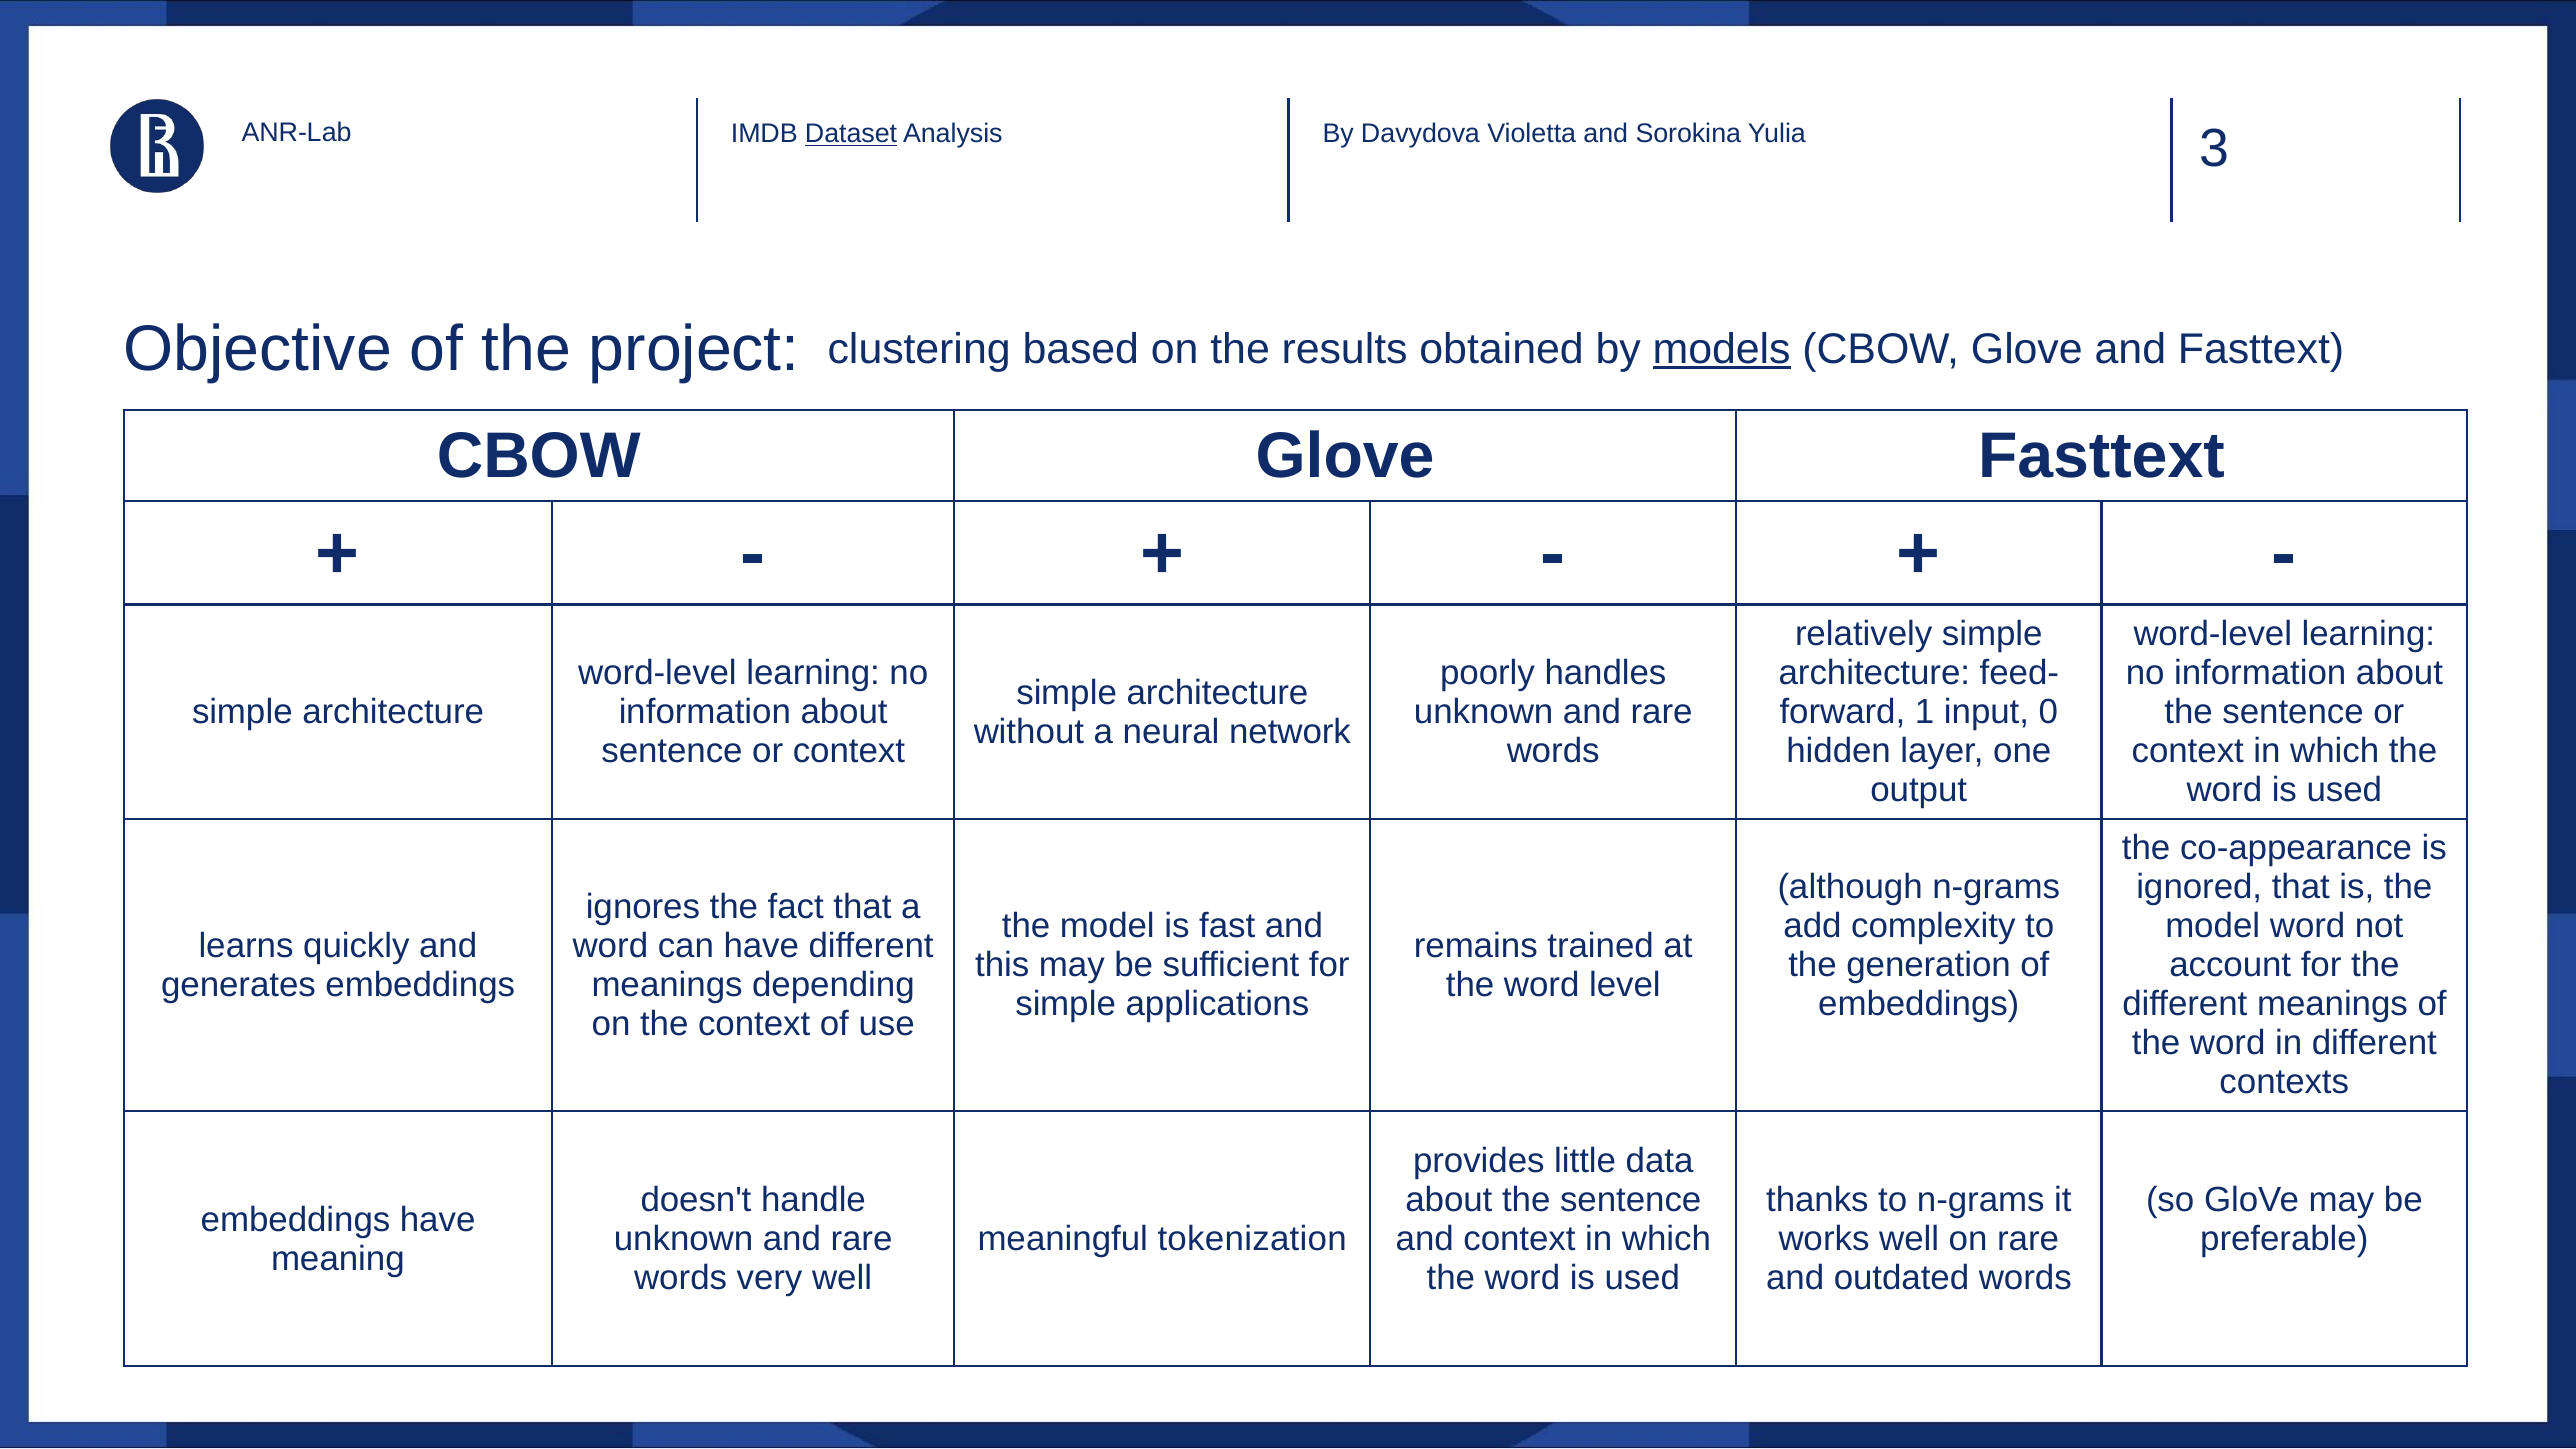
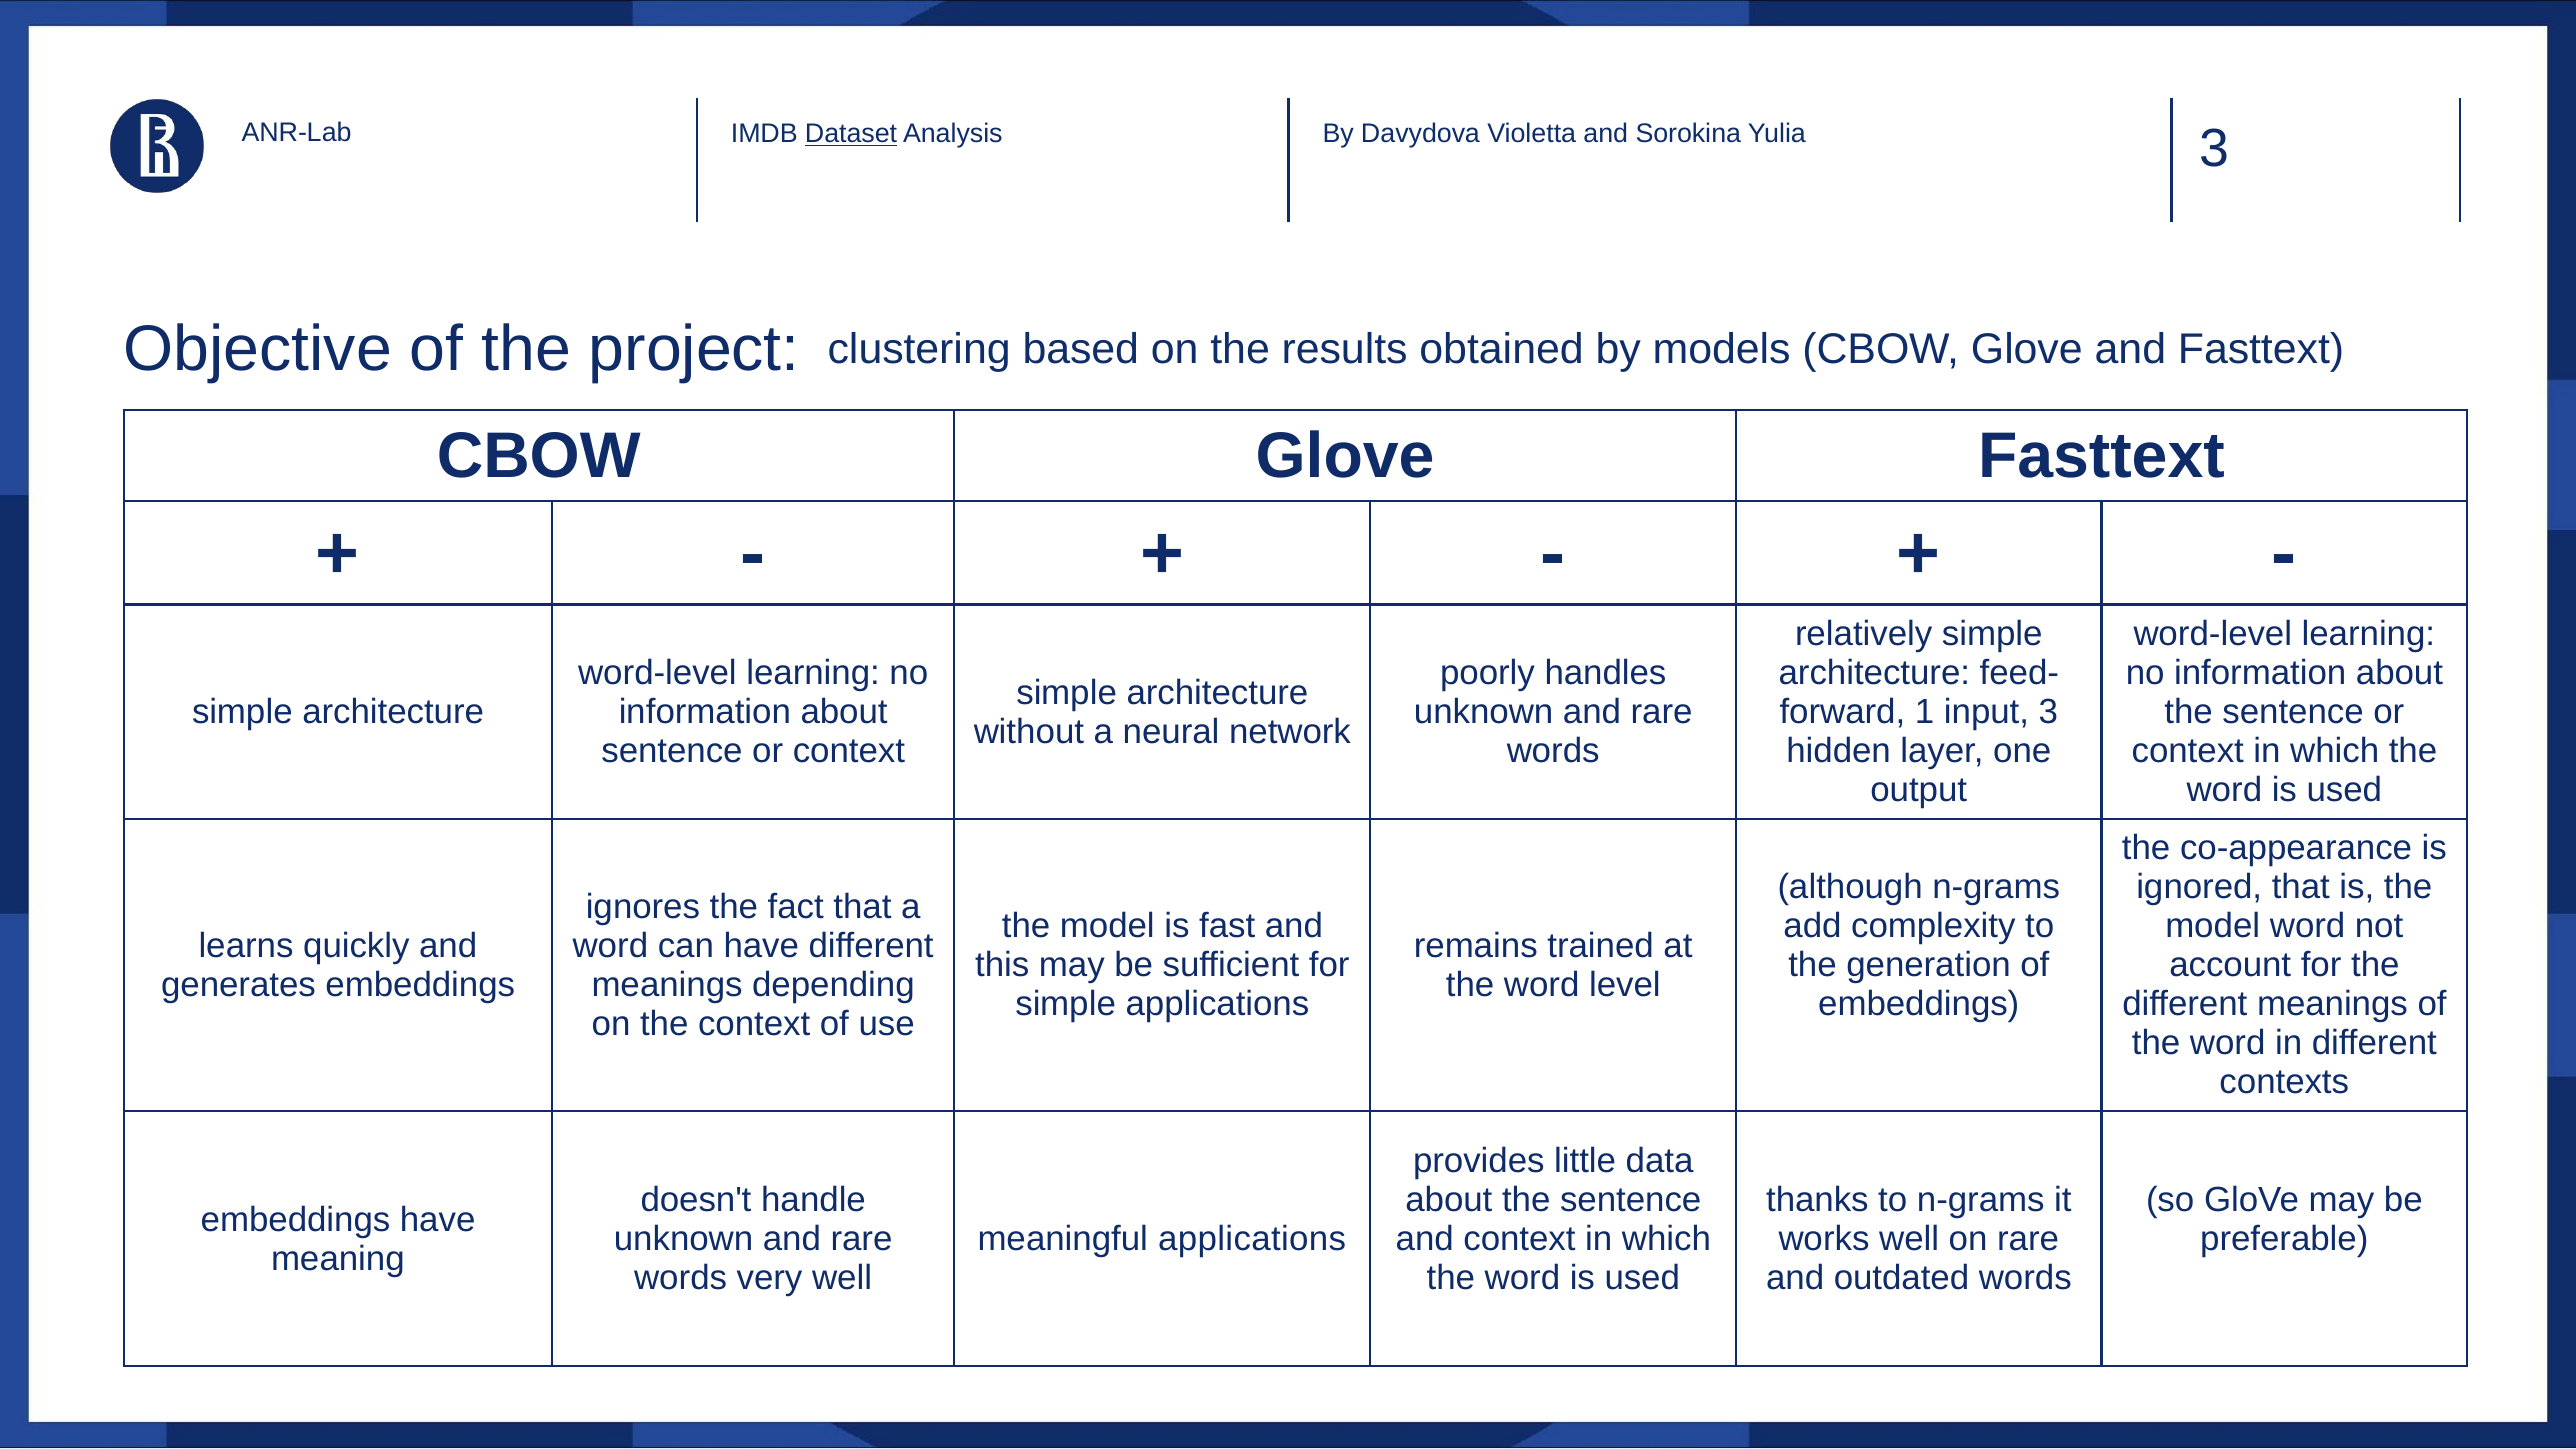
models underline: present -> none (1722, 349)
input 0: 0 -> 3 (2048, 712)
meaningful tokenization: tokenization -> applications (1252, 1239)
